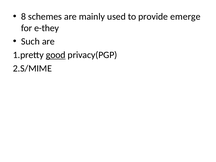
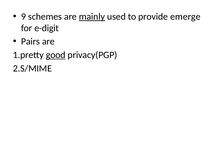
8: 8 -> 9 (23, 17)
mainly underline: none -> present (92, 17)
e-they: e-they -> e-digit (47, 28)
Such: Such -> Pairs (30, 41)
